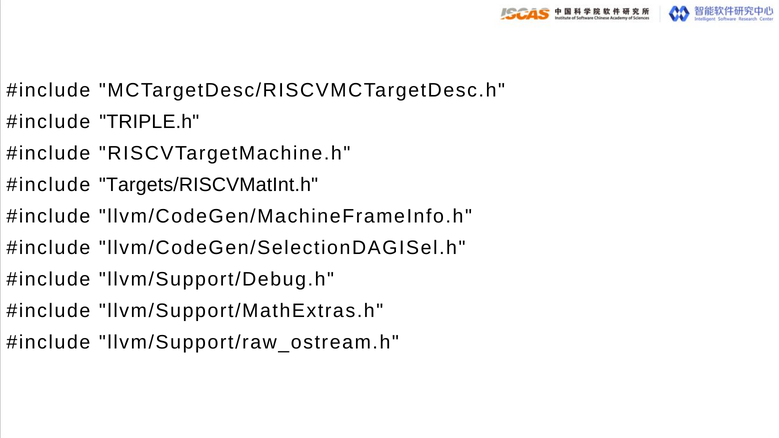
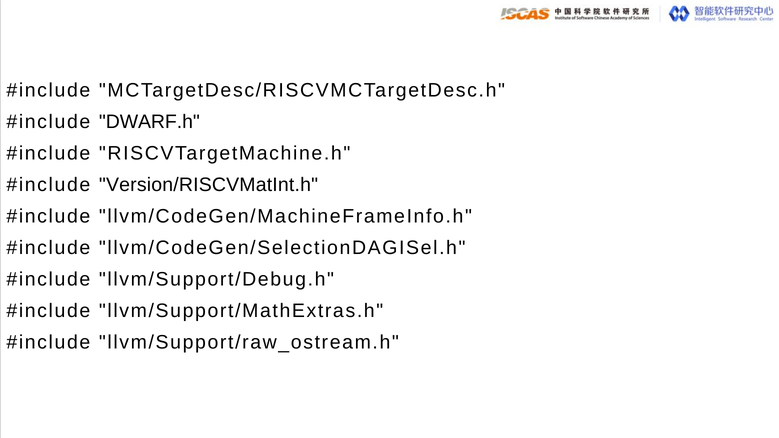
TRIPLE.h: TRIPLE.h -> DWARF.h (149, 122)
Targets/RISCVMatInt.h: Targets/RISCVMatInt.h -> Version/RISCVMatInt.h (209, 185)
